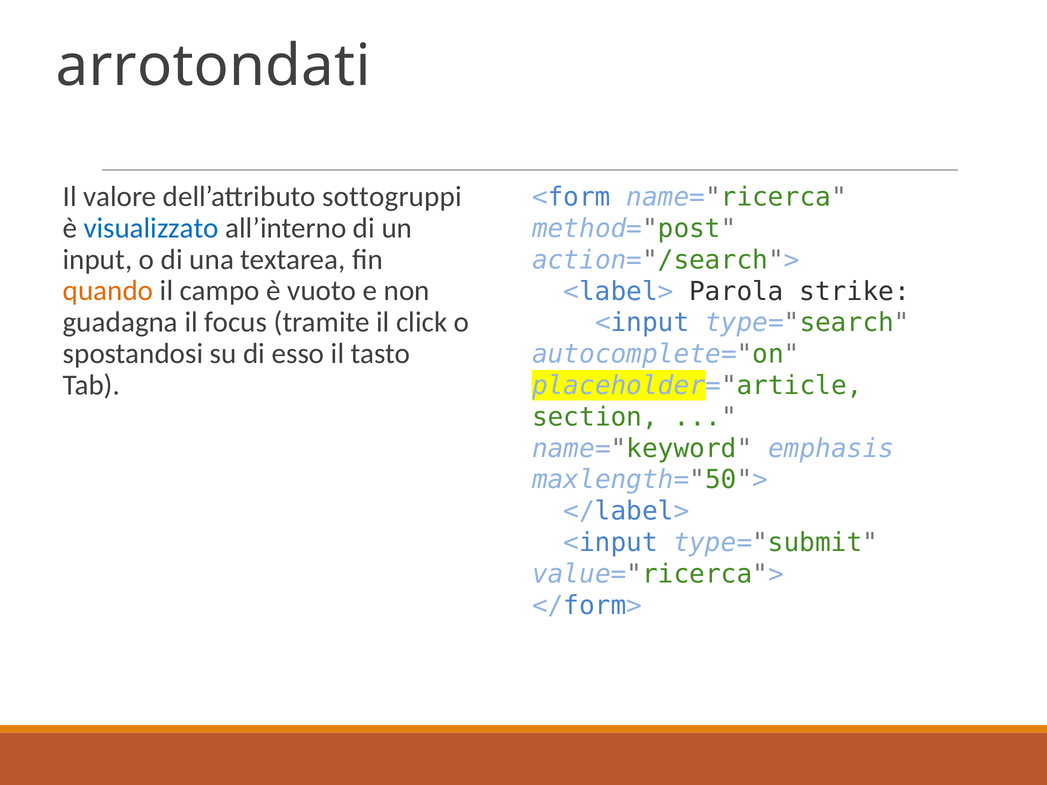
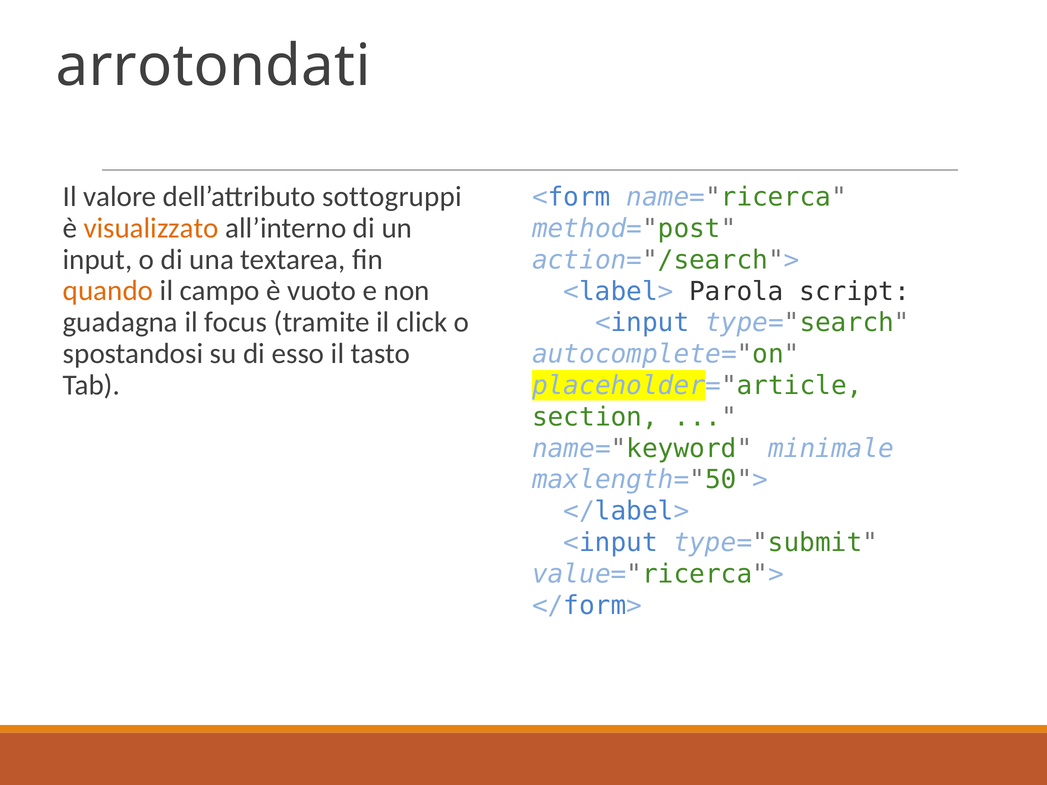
visualizzato colour: blue -> orange (151, 228)
strike: strike -> script (855, 292)
emphasis: emphasis -> minimale (831, 449)
